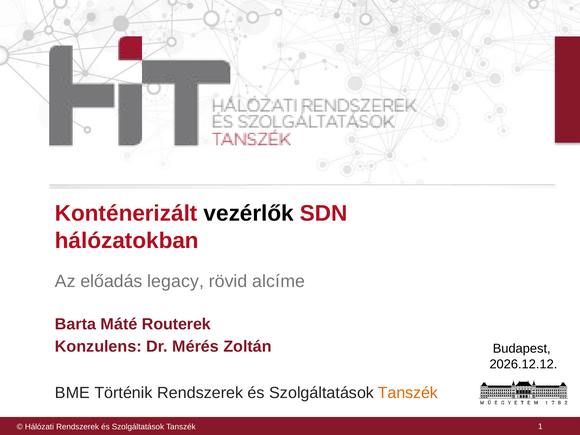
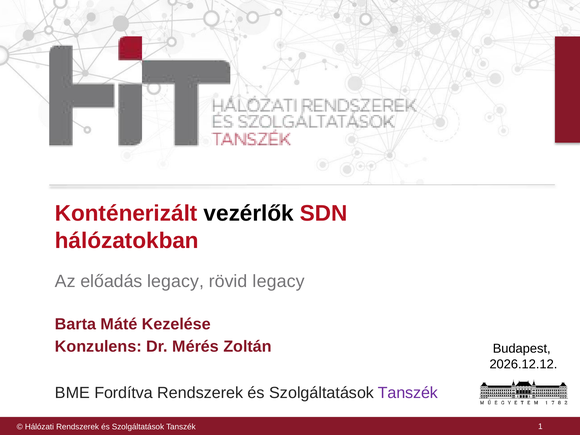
rövid alcíme: alcíme -> legacy (279, 281)
Routerek: Routerek -> Kezelése (176, 324)
Történik: Történik -> Fordítva (124, 393)
Tanszék colour: orange -> purple (408, 393)
